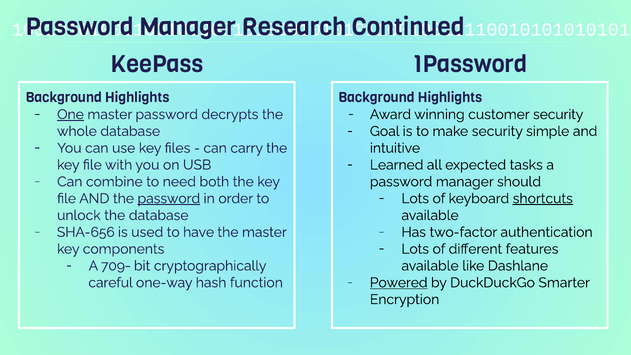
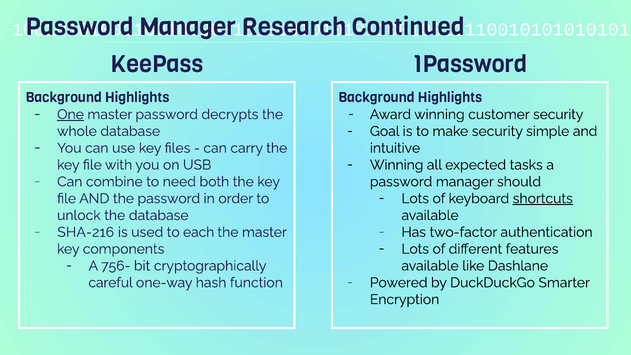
Learned: Learned -> Winning (397, 165)
password underline: present -> none (169, 199)
SHA-656: SHA-656 -> SHA-216 (86, 232)
have: have -> each (199, 232)
709-: 709- -> 756- (116, 266)
Powered underline: present -> none (399, 283)
